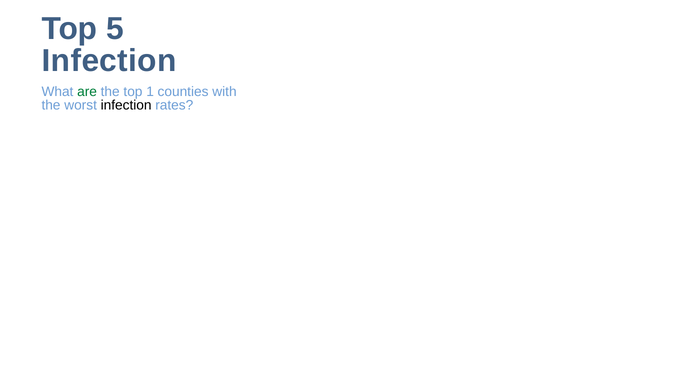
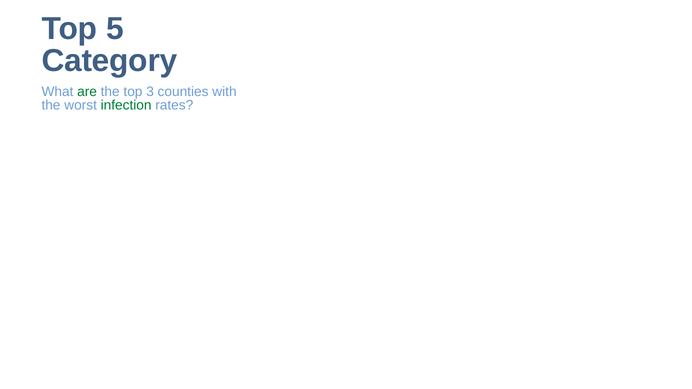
Infection: Infection -> Category (109, 61)
1: 1 -> 3 (150, 92)
infection colour: black -> green (126, 106)
